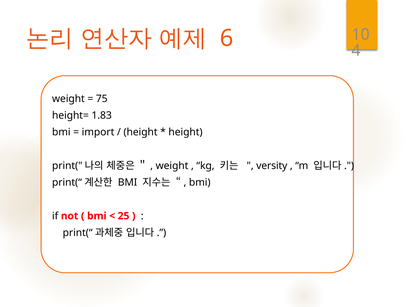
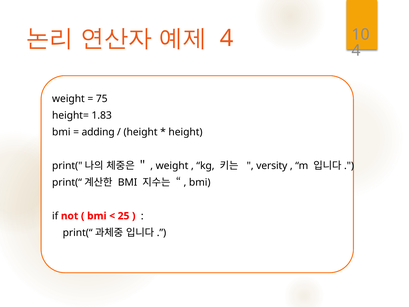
6: 6 -> 4 (227, 38)
import: import -> adding (98, 132)
